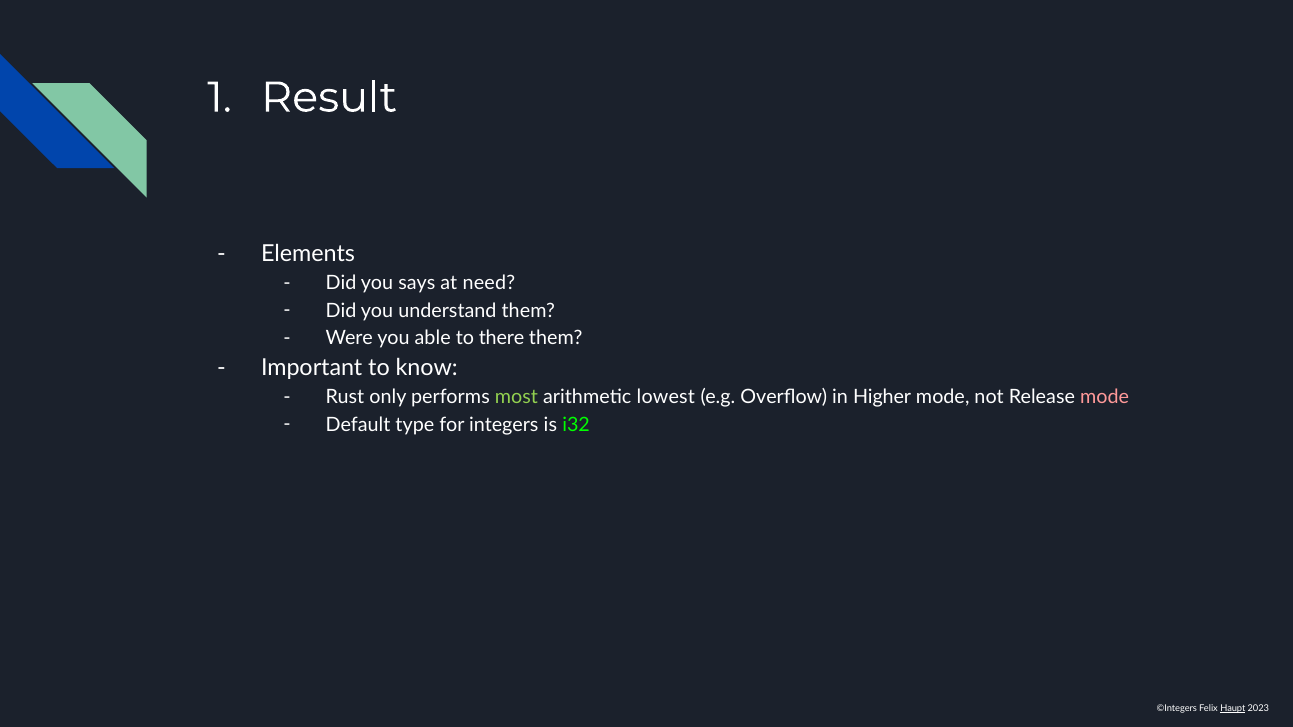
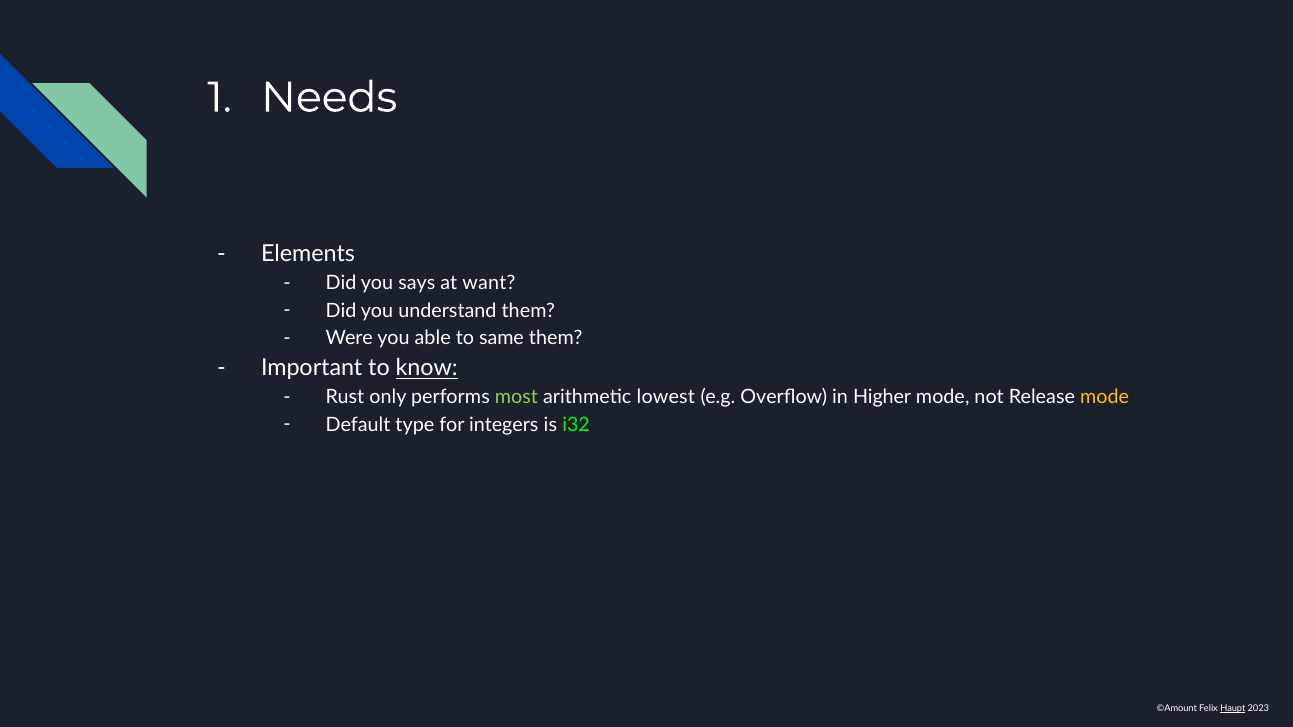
Result: Result -> Needs (329, 98)
need: need -> want (489, 283)
there: there -> same (501, 338)
know underline: none -> present (427, 368)
mode colour: pink -> yellow (1105, 398)
©Integers: ©Integers -> ©Amount (1177, 709)
